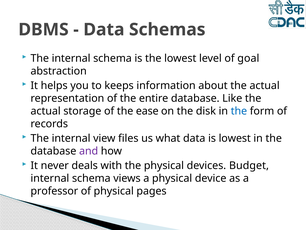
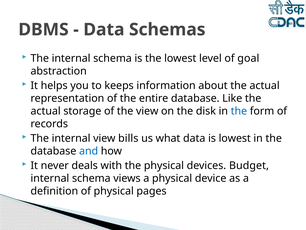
the ease: ease -> view (147, 111)
files: files -> bills (128, 138)
and colour: purple -> blue (89, 151)
professor: professor -> definition (54, 191)
